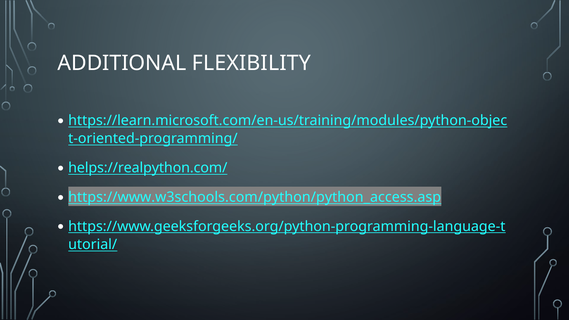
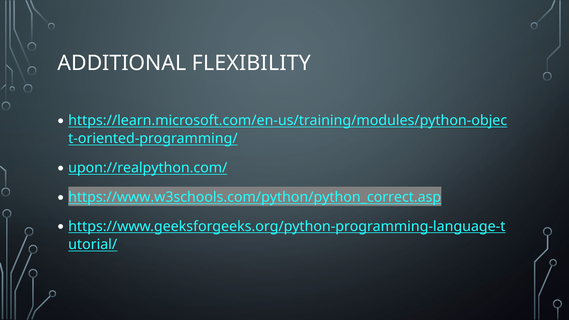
helps://realpython.com/: helps://realpython.com/ -> upon://realpython.com/ (148, 168)
https://www.w3schools.com/python/python_access.asp: https://www.w3schools.com/python/python_access.asp -> https://www.w3schools.com/python/python_correct.asp (255, 197)
